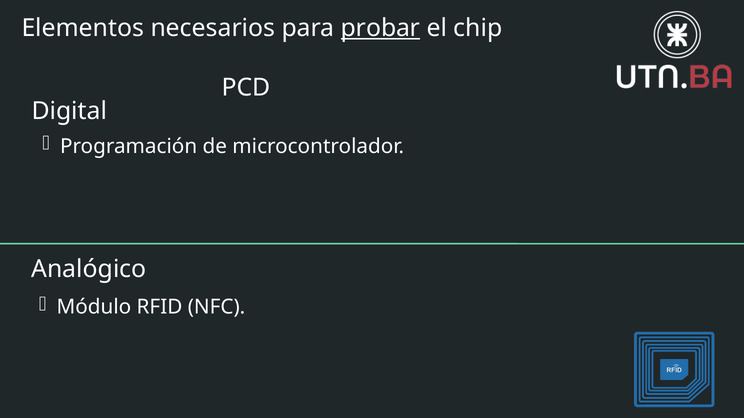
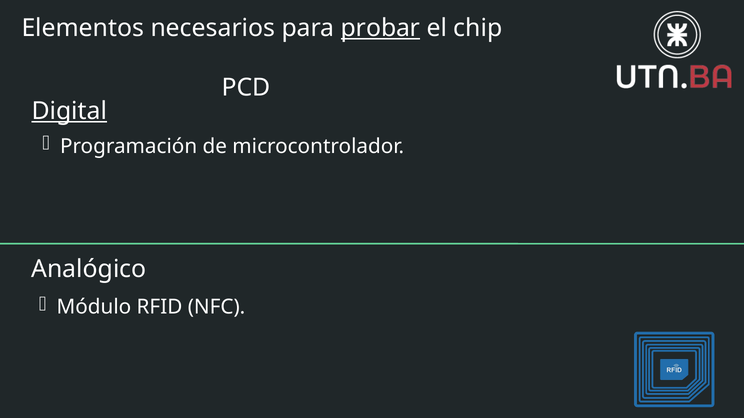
Digital underline: none -> present (69, 111)
